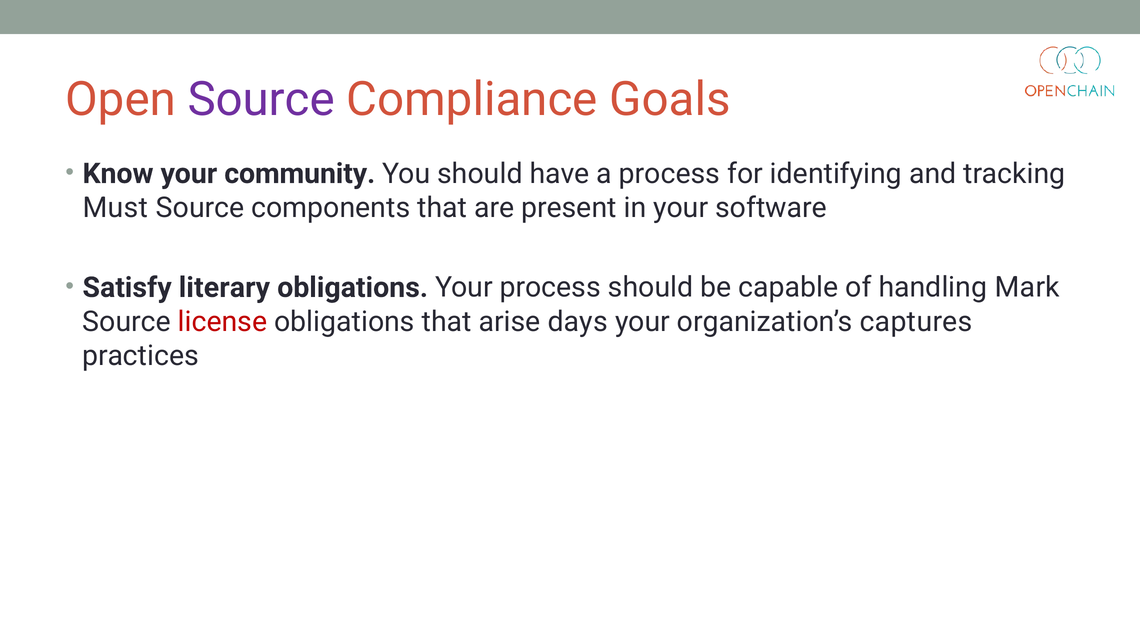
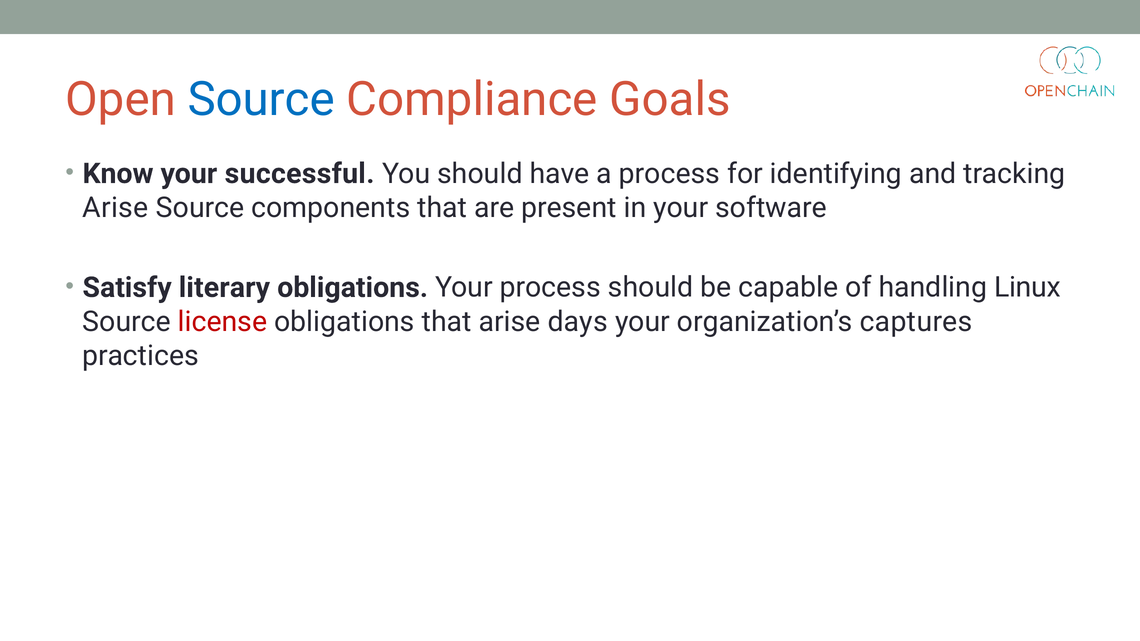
Source colour: purple -> blue (261, 99)
community: community -> successful (300, 174)
Must: Must -> Arise (116, 208)
Mark: Mark -> Linux (1028, 288)
